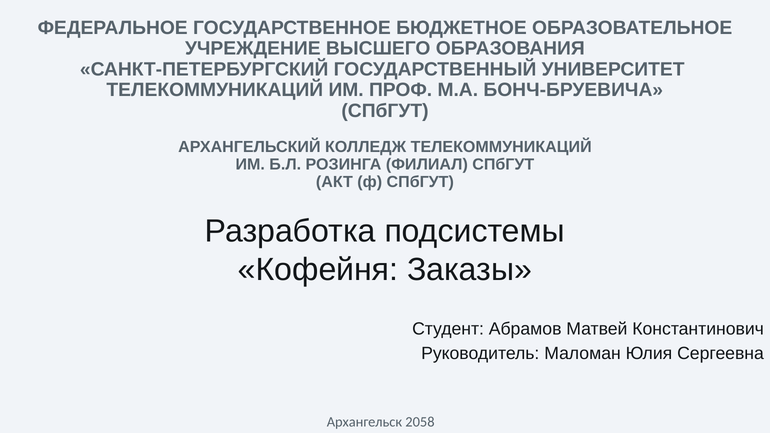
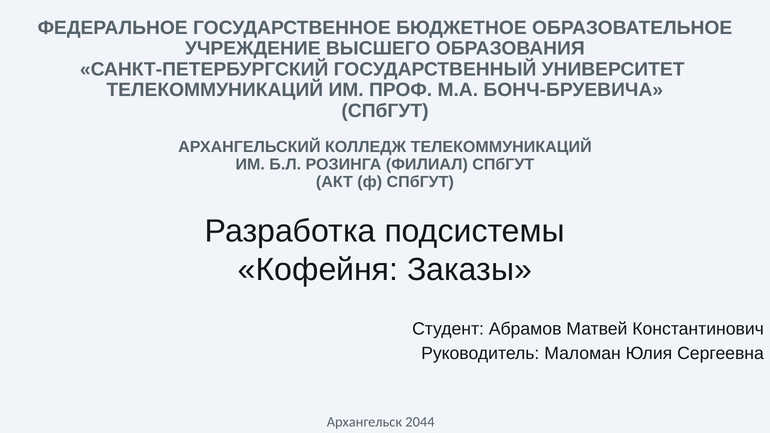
2058: 2058 -> 2044 (420, 422)
